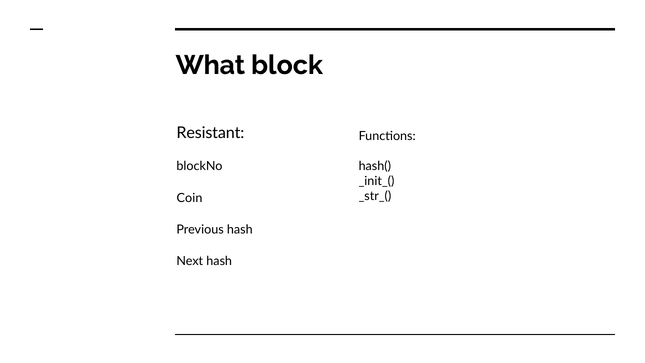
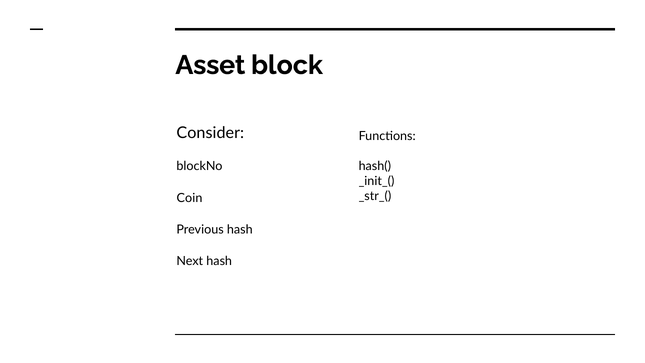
What: What -> Asset (210, 65)
Resistant: Resistant -> Consider (210, 133)
